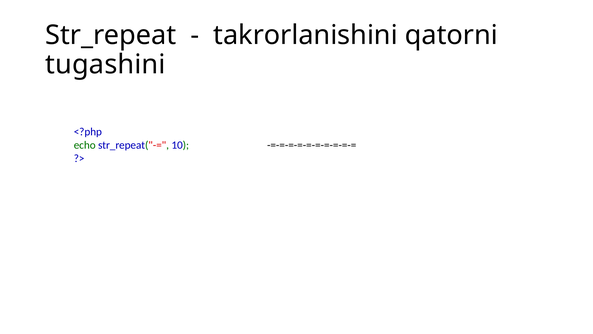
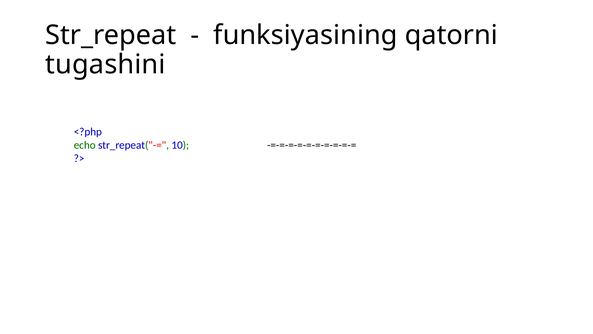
takrorlanishini: takrorlanishini -> funksiyasining (305, 35)
